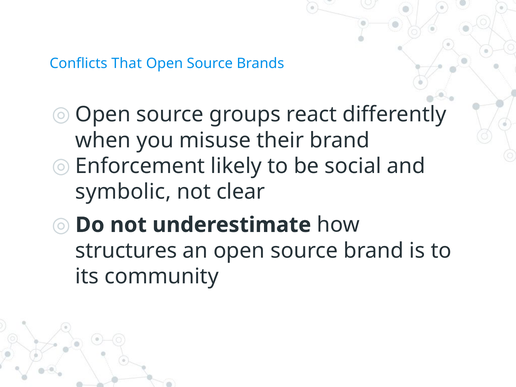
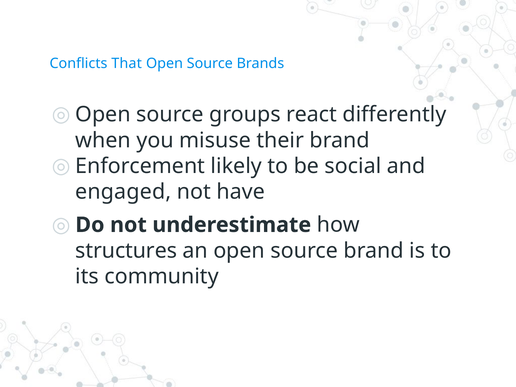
symbolic: symbolic -> engaged (123, 192)
clear: clear -> have (241, 192)
